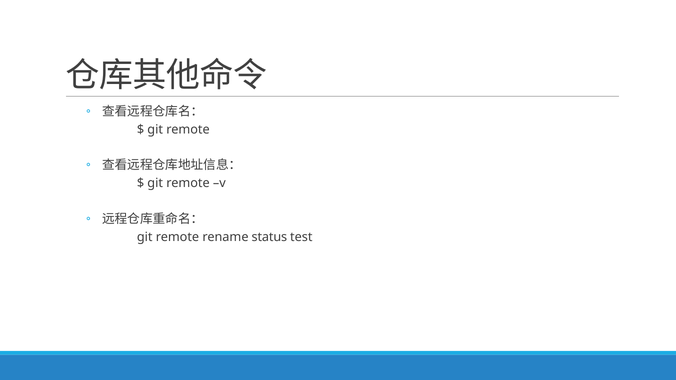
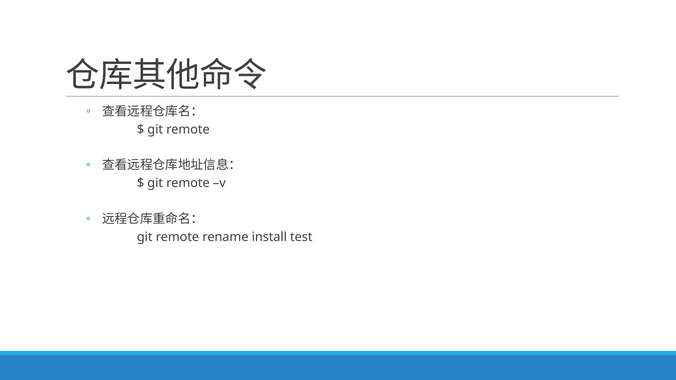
status: status -> install (269, 237)
